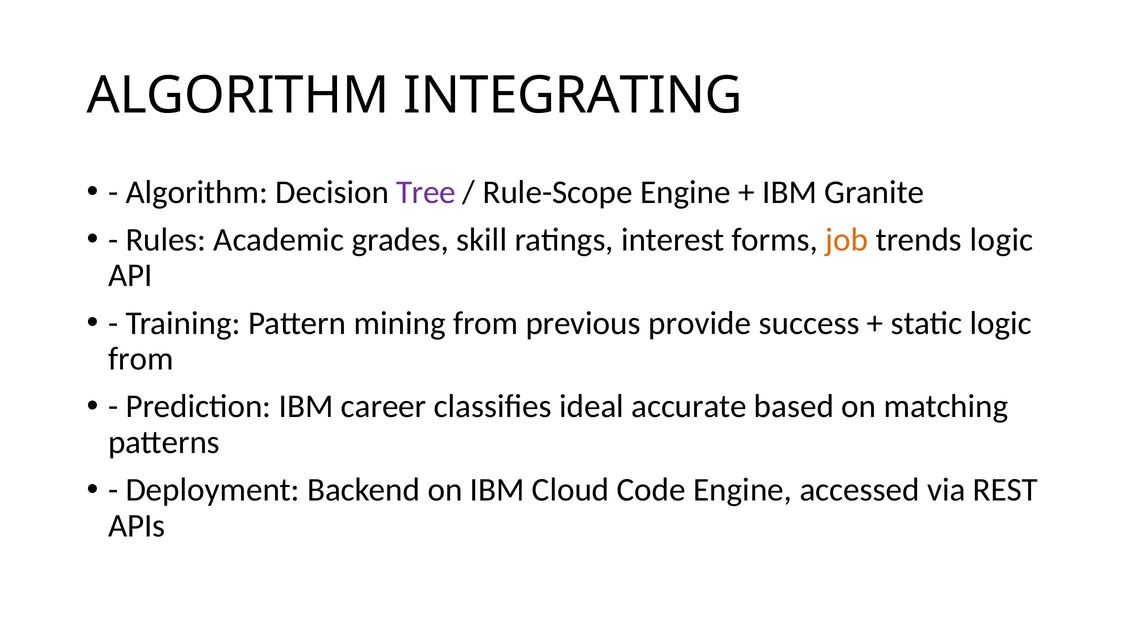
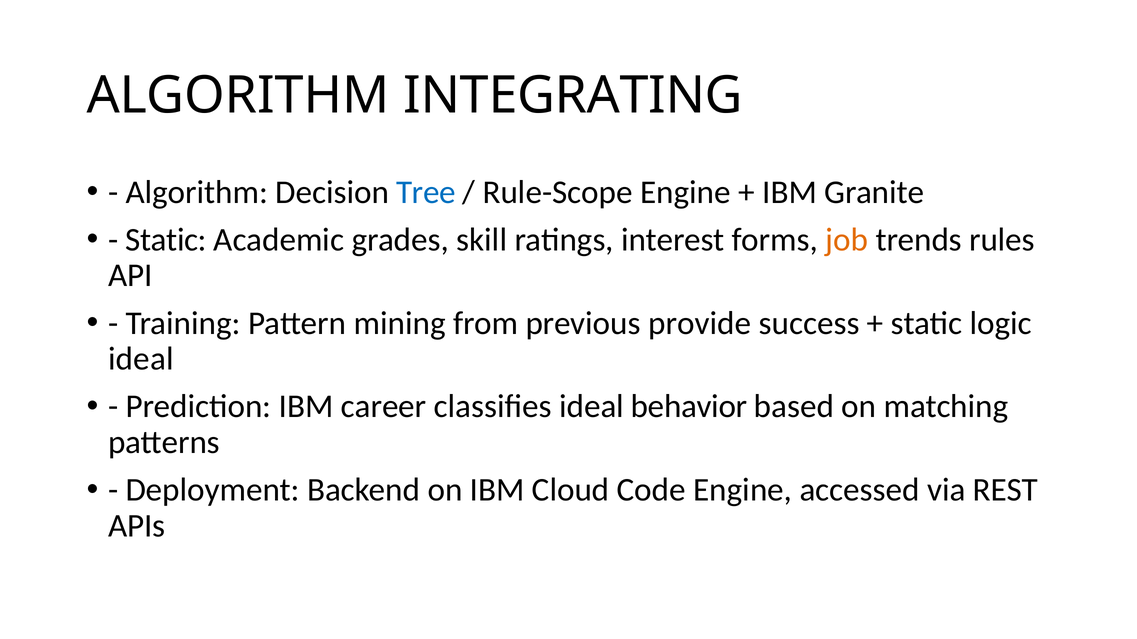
Tree colour: purple -> blue (426, 192)
Rules: Rules -> Static (166, 240)
trends logic: logic -> rules (1002, 240)
from: from -> ideal (141, 359)
accurate: accurate -> behavior (689, 407)
